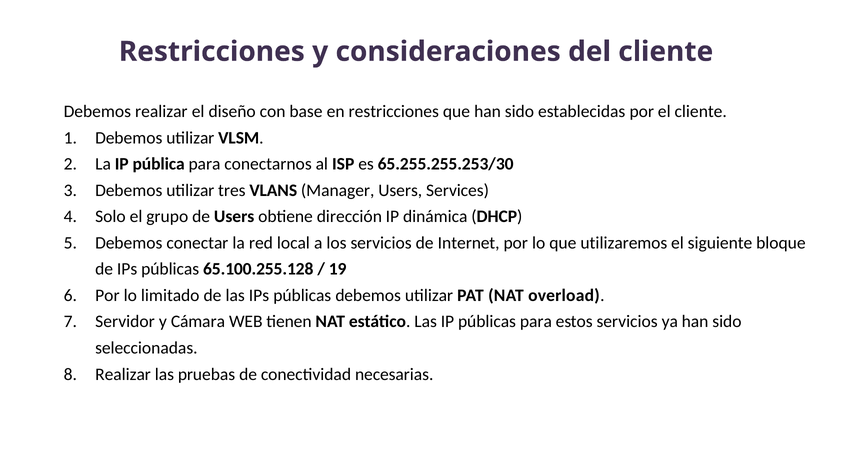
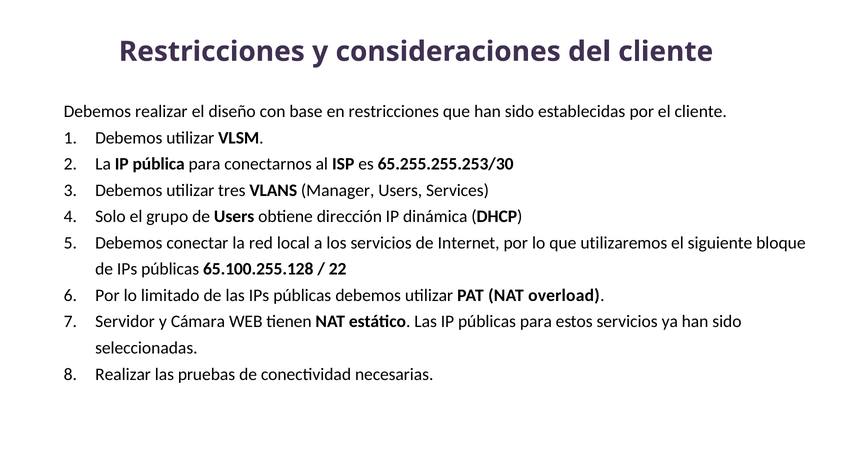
19: 19 -> 22 (338, 269)
